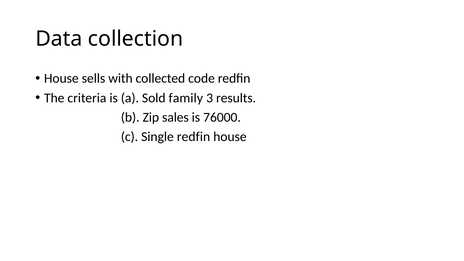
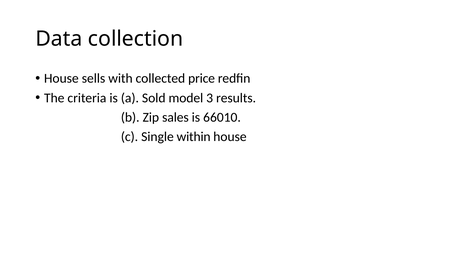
code: code -> price (202, 78)
family: family -> model (186, 98)
76000: 76000 -> 66010 (222, 117)
Single redfin: redfin -> within (194, 137)
